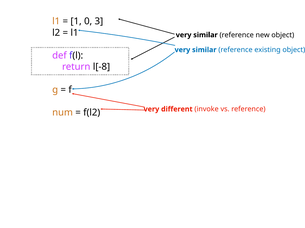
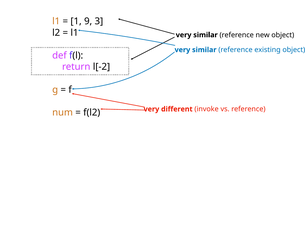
0: 0 -> 9 (88, 21)
l[-8: l[-8 -> l[-2 (101, 67)
